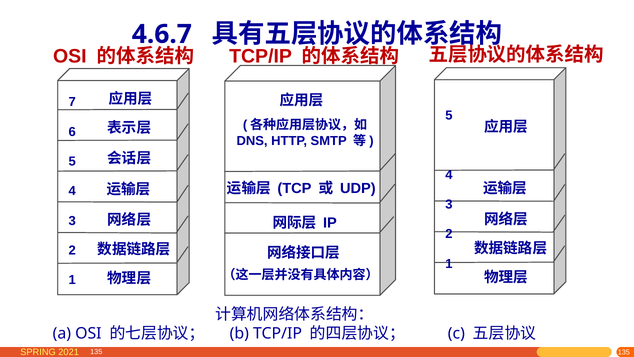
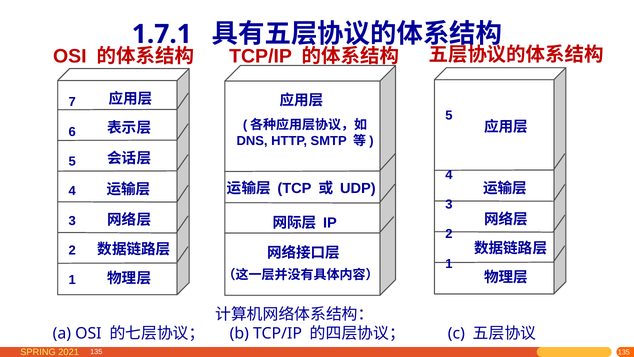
4.6.7: 4.6.7 -> 1.7.1 (162, 34)
